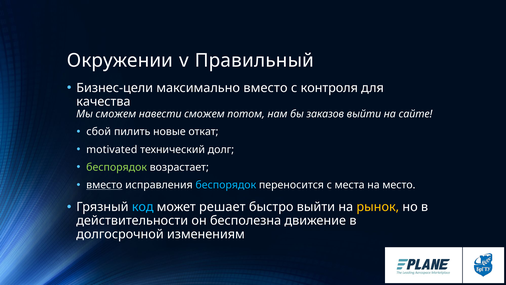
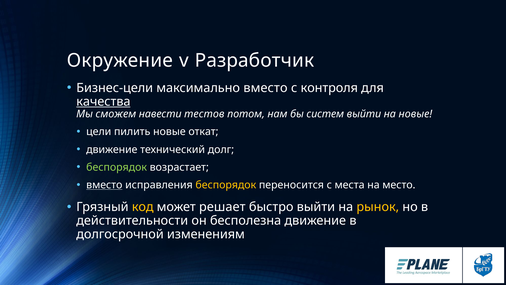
Окружении: Окружении -> Окружение (120, 60)
Правильный: Правильный -> Разработчик (254, 60)
качества underline: none -> present (103, 101)
навести сможем: сможем -> тестов (204, 114)
заказов: заказов -> систем (325, 114)
на сайте: сайте -> новые (415, 114)
сбой: сбой -> цели (99, 132)
motivated: motivated -> движение (112, 149)
беспорядок colour: light blue -> yellow (226, 185)
код colour: light blue -> yellow (143, 207)
